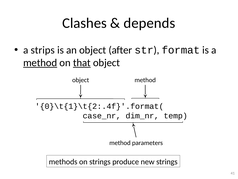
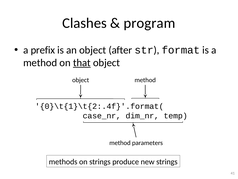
depends: depends -> program (149, 23)
strips: strips -> prefix (43, 50)
method underline: present -> none (40, 63)
